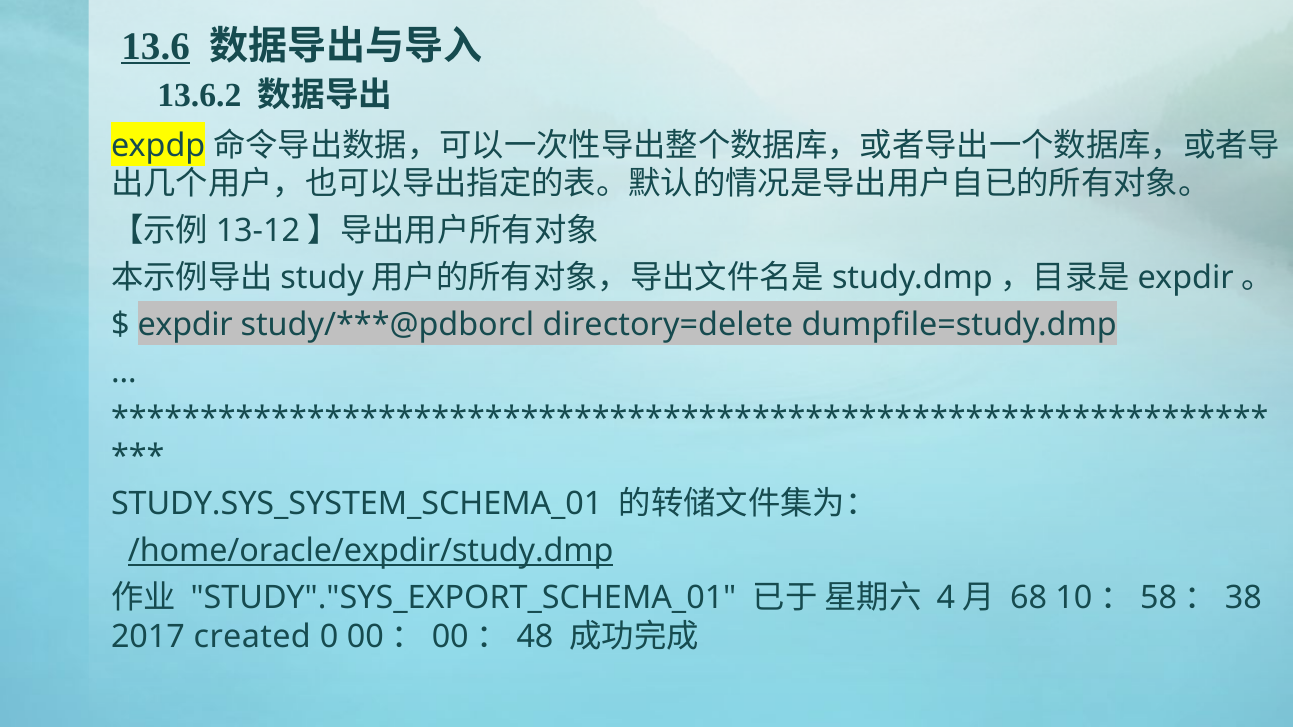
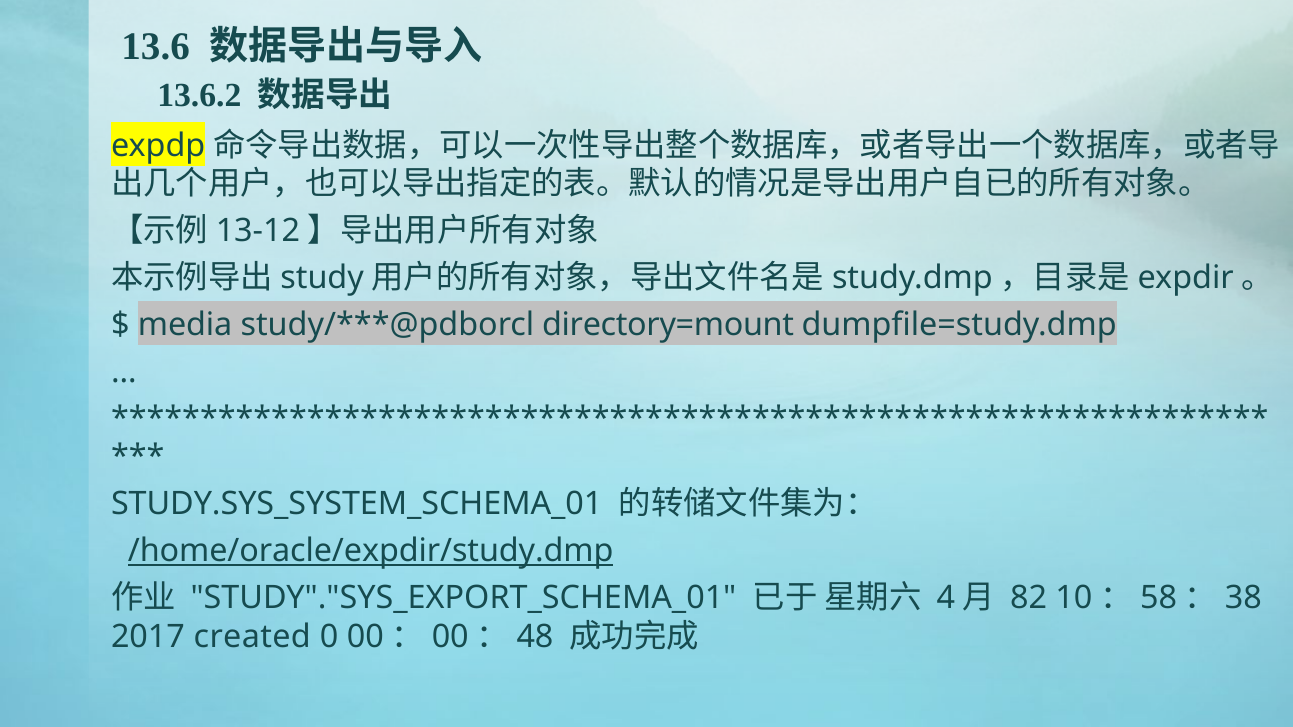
13.6 underline: present -> none (156, 47)
expdir: expdir -> media (185, 325)
directory=delete: directory=delete -> directory=mount (668, 325)
68: 68 -> 82 (1029, 598)
